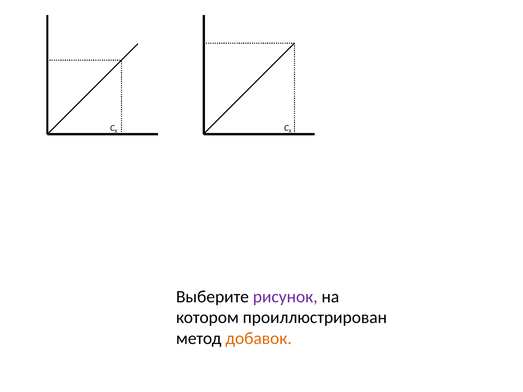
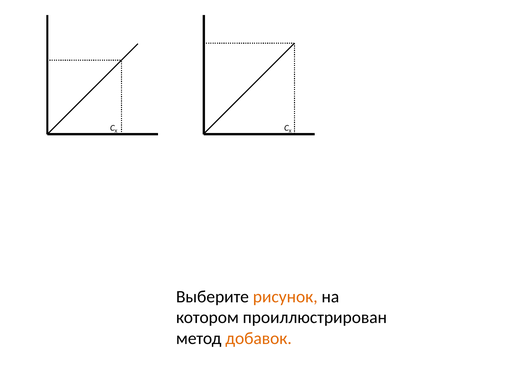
рисунок colour: purple -> orange (285, 297)
